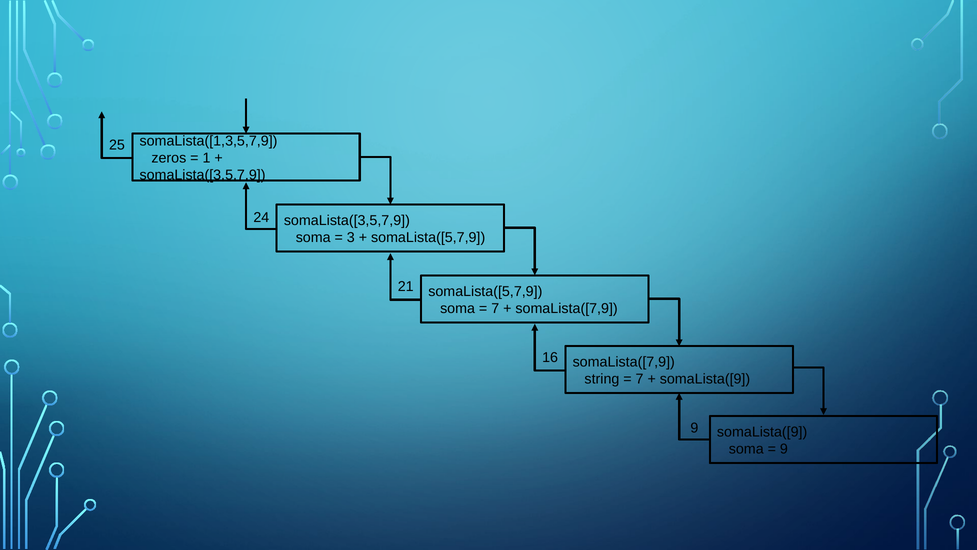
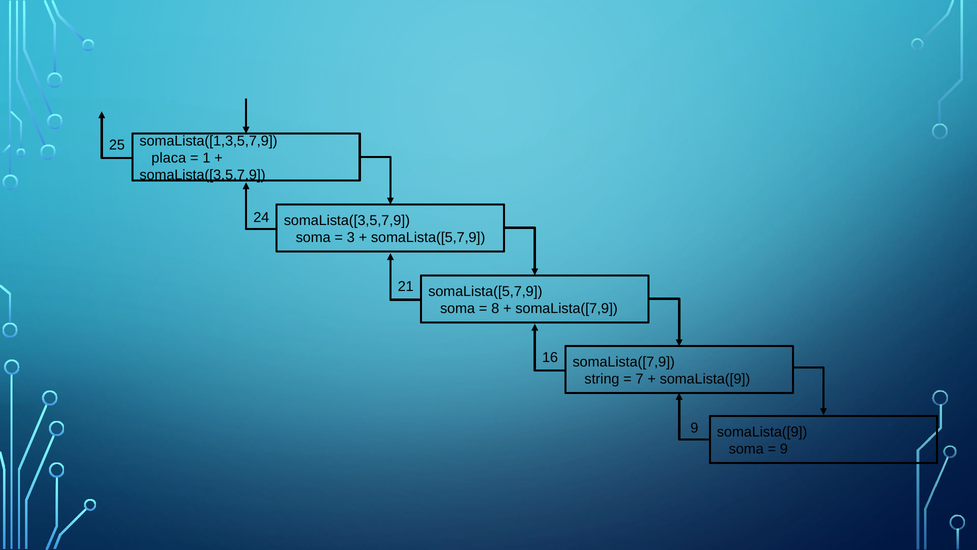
zeros: zeros -> placa (169, 158)
7: 7 -> 8 (495, 308)
